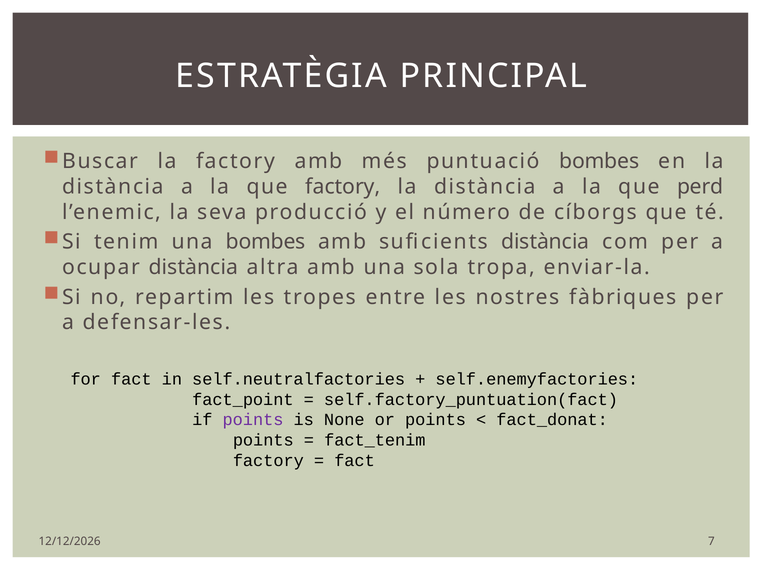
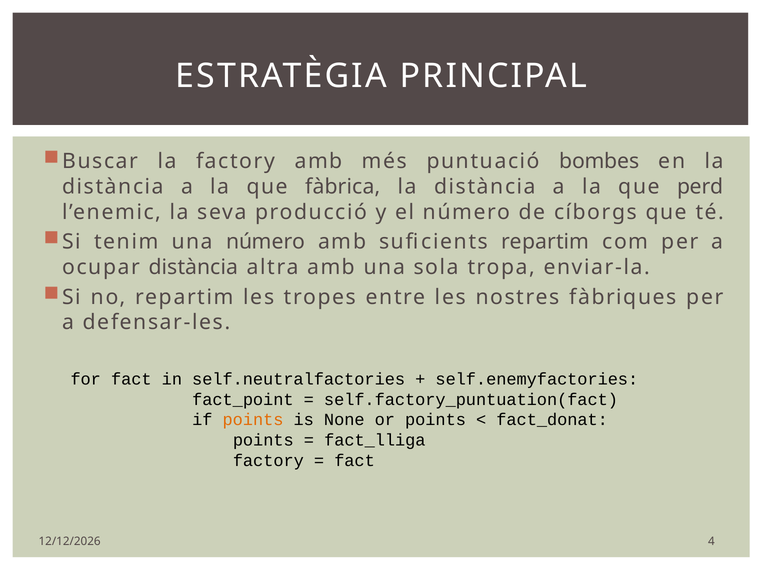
que factory: factory -> fàbrica (343, 187)
una bombes: bombes -> número (266, 242)
suficients distància: distància -> repartim (545, 242)
points colour: purple -> orange (253, 420)
fact_tenim: fact_tenim -> fact_lliga (375, 440)
7: 7 -> 4 (711, 542)
